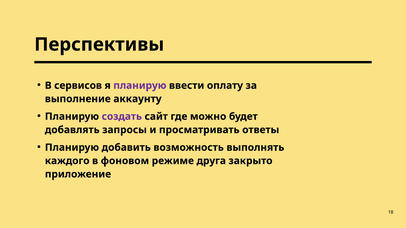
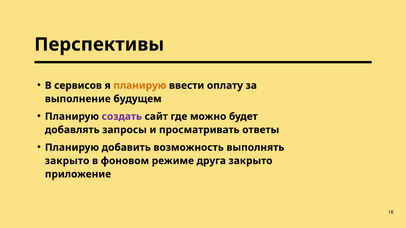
планирую colour: purple -> orange (140, 86)
аккаунту: аккаунту -> будущем (138, 99)
каждого: каждого -> закрыто (67, 161)
